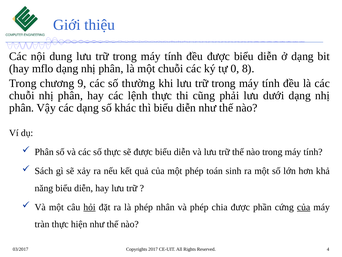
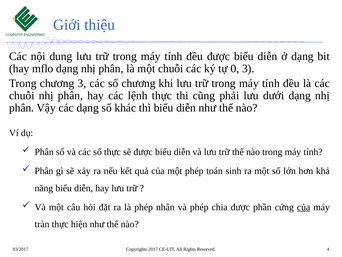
0 8: 8 -> 3 (248, 69)
chương 9: 9 -> 3 (82, 83)
số thường: thường -> chương (139, 83)
Sách: Sách -> Phân (44, 171)
hỏi underline: present -> none (89, 207)
